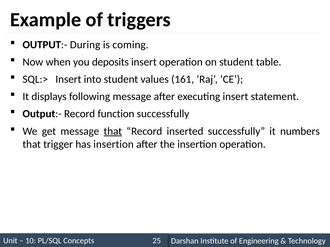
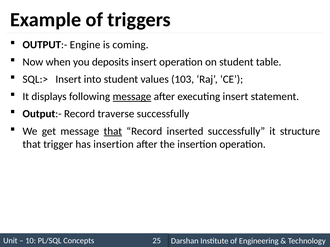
During: During -> Engine (85, 45)
161: 161 -> 103 (183, 79)
message underline: none -> present (132, 97)
function: function -> traverse (116, 114)
numbers: numbers -> structure (300, 131)
